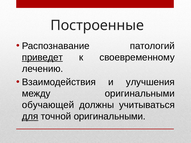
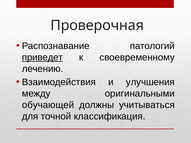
Построенные: Построенные -> Проверочная (97, 25)
для underline: present -> none (30, 117)
точной оригинальными: оригинальными -> классификация (110, 117)
